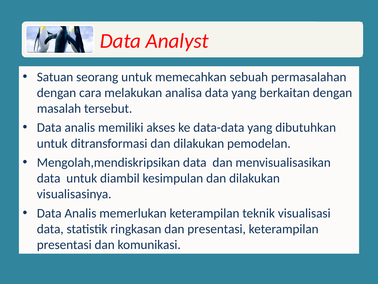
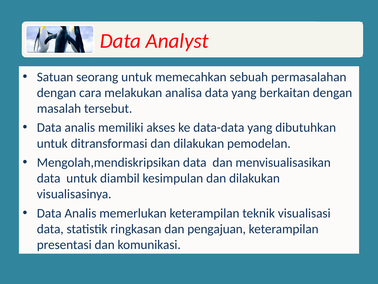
dan presentasi: presentasi -> pengajuan (217, 229)
